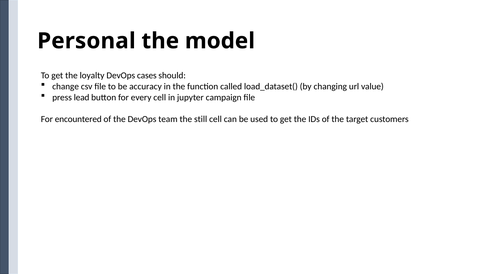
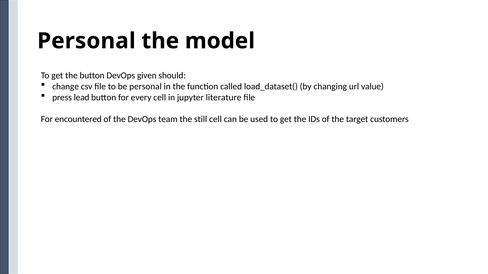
the loyalty: loyalty -> button (92, 76)
cases: cases -> given (147, 76)
be accuracy: accuracy -> personal (145, 87)
campaign: campaign -> literature (224, 98)
